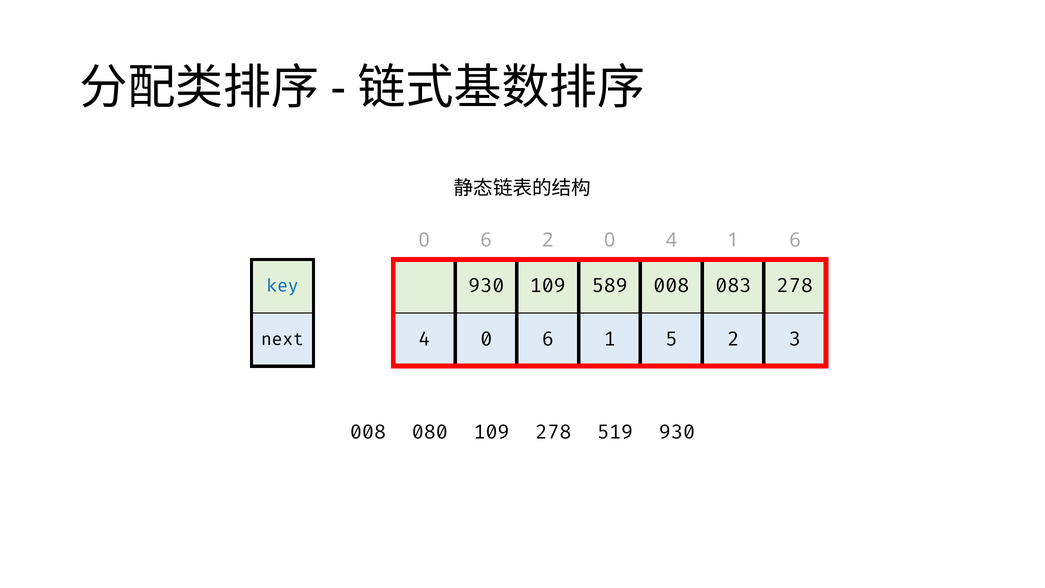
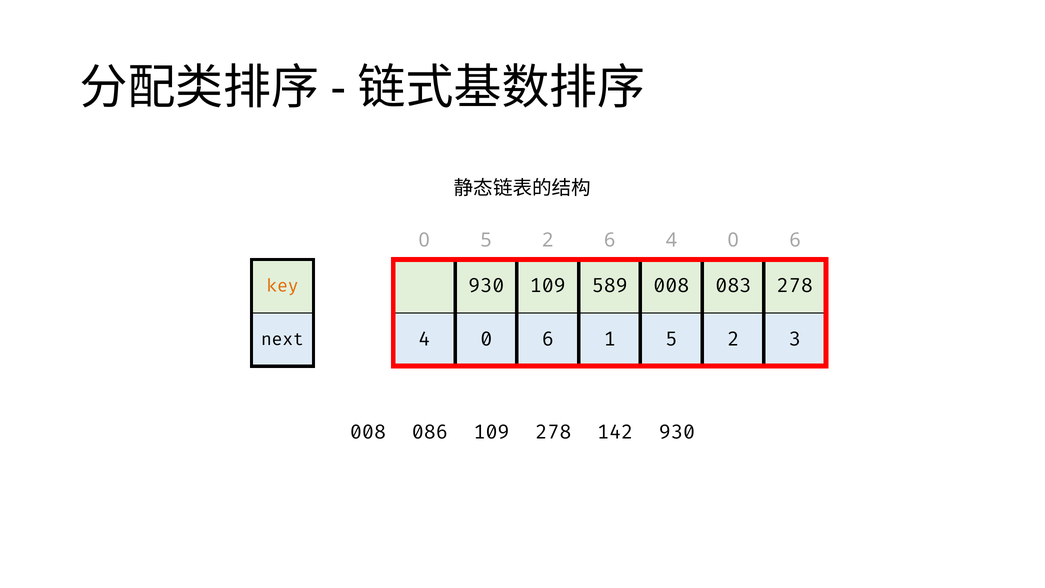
0 6: 6 -> 5 (486, 240)
2 0: 0 -> 6 (610, 240)
4 1: 1 -> 0 (733, 240)
key colour: blue -> orange (282, 286)
080: 080 -> 086 (430, 432)
519: 519 -> 142 (615, 432)
